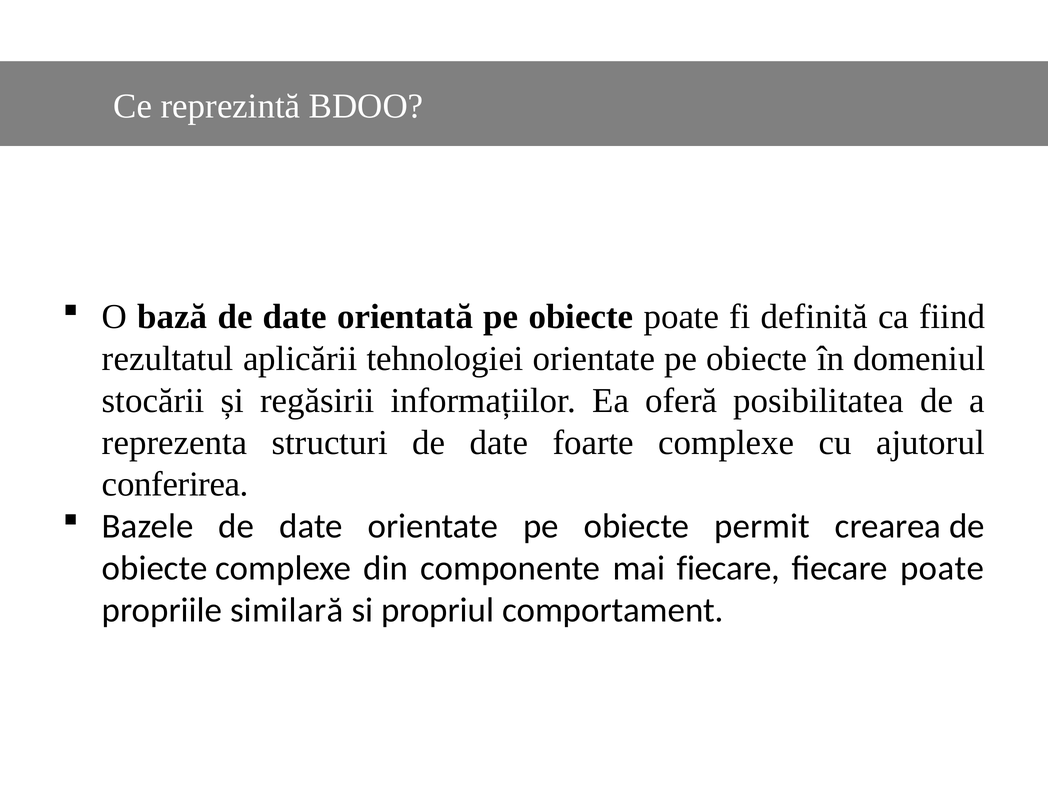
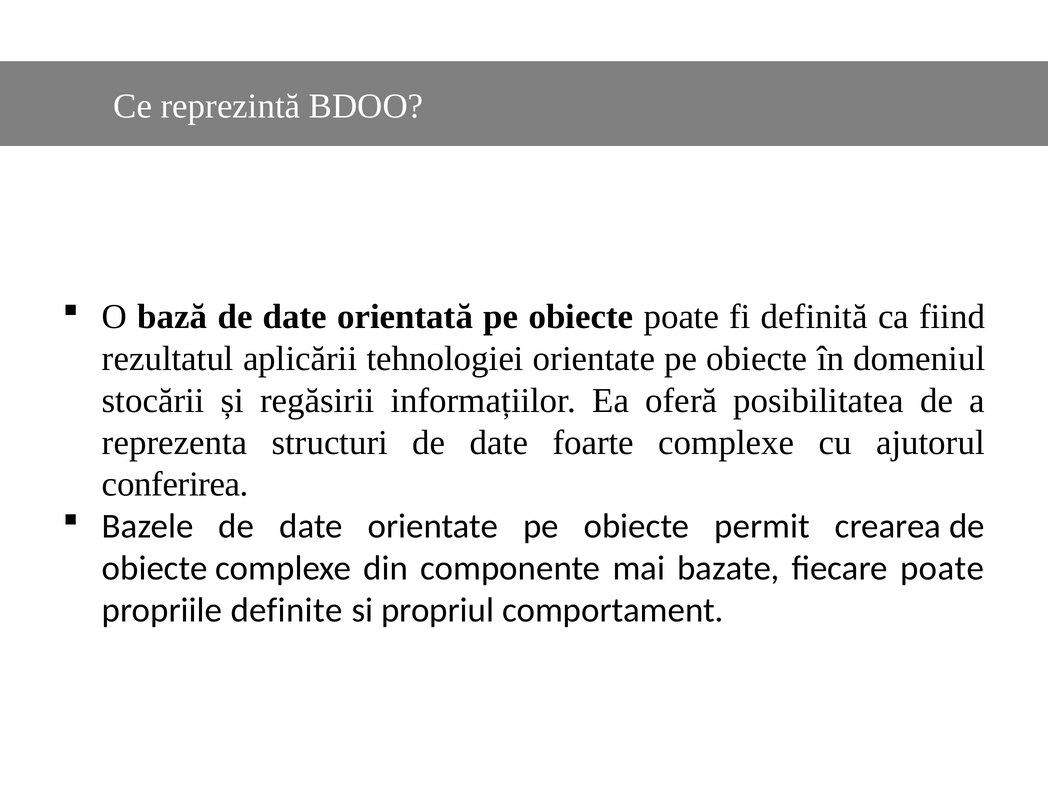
mai fiecare: fiecare -> bazate (728, 568)
similară: similară -> definite (287, 610)
